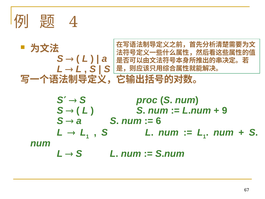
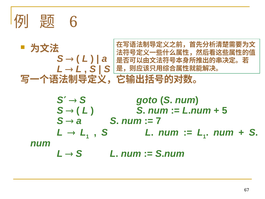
4: 4 -> 6 (73, 22)
proc: proc -> goto (147, 100)
9: 9 -> 5 (225, 110)
6: 6 -> 7 (158, 121)
